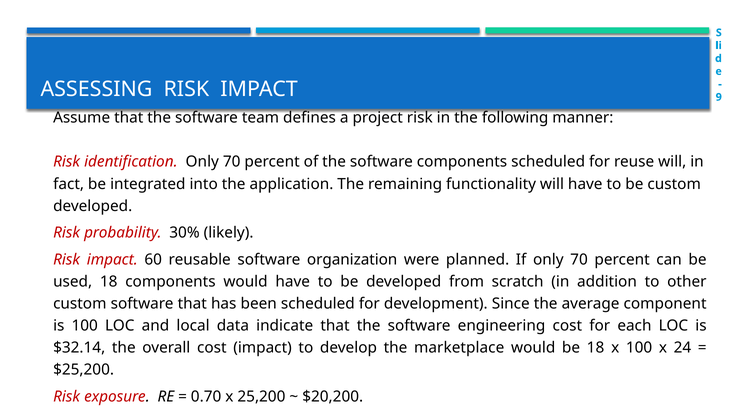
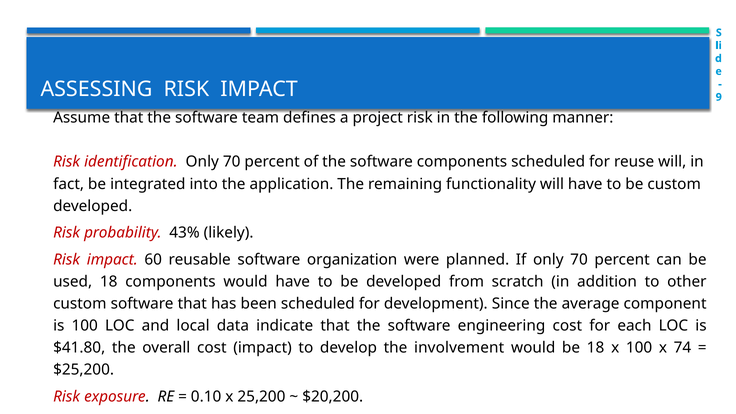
30%: 30% -> 43% (184, 233)
$32.14: $32.14 -> $41.80 (79, 348)
marketplace: marketplace -> involvement (459, 348)
24: 24 -> 74 (682, 348)
0.70: 0.70 -> 0.10 (206, 397)
